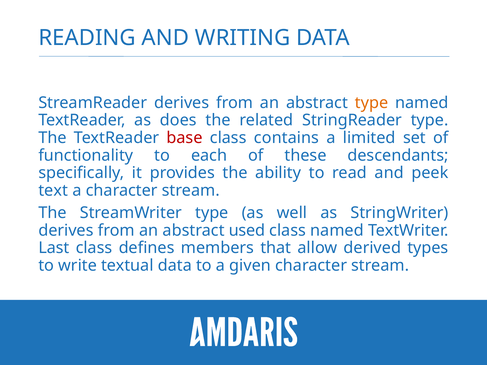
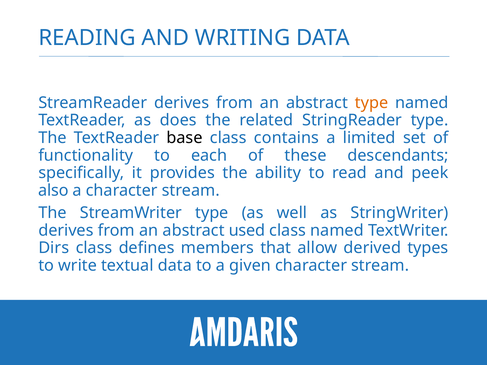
base colour: red -> black (185, 138)
text: text -> also (53, 190)
Last: Last -> Dirs (54, 248)
